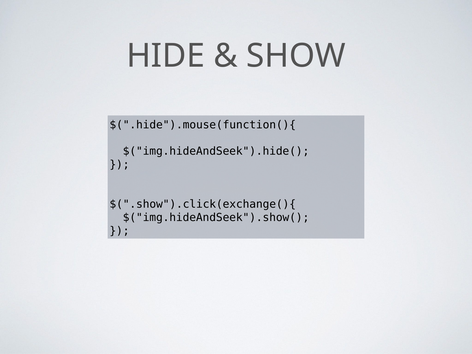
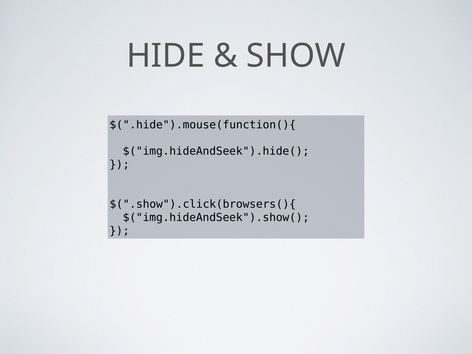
$(".show").click(exchange(){: $(".show").click(exchange(){ -> $(".show").click(browsers(){ (203, 204)
